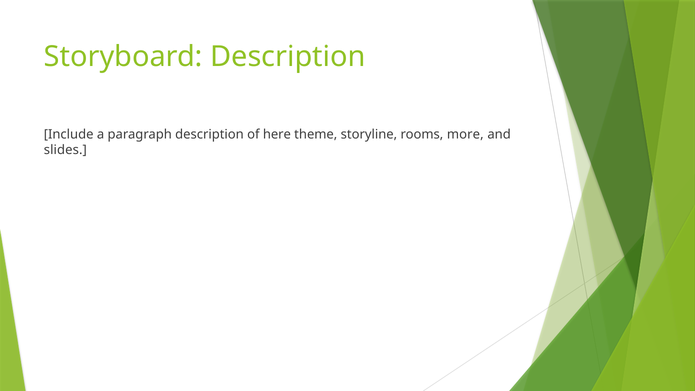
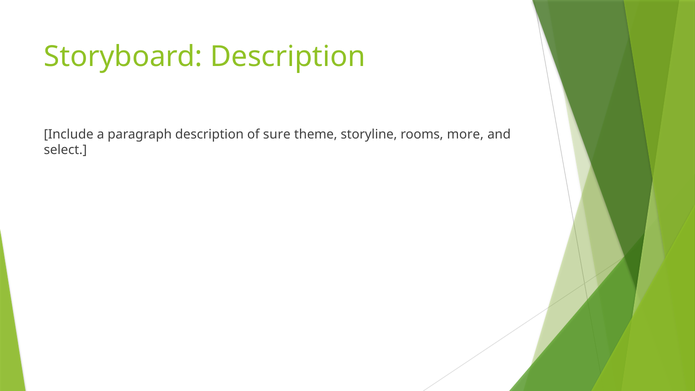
here: here -> sure (277, 135)
slides: slides -> select (65, 150)
